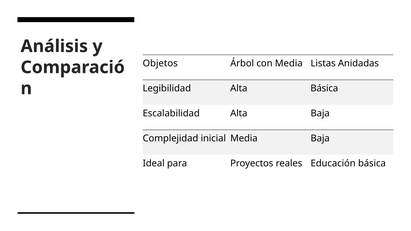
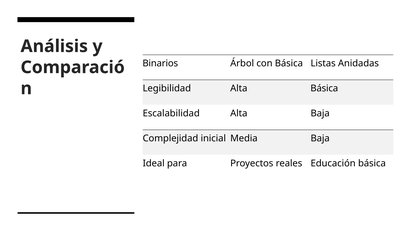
Objetos: Objetos -> Binarios (160, 63)
con Media: Media -> Básica (289, 63)
